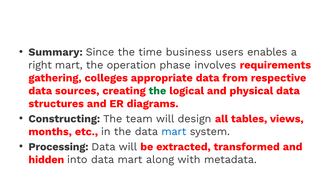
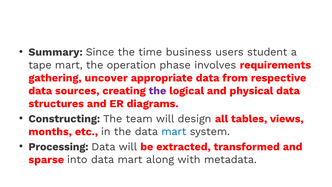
enables: enables -> student (267, 52)
right: right -> tape (40, 65)
colleges: colleges -> uncover (106, 78)
the colour: green -> purple (157, 91)
hidden: hidden -> sparse (46, 159)
